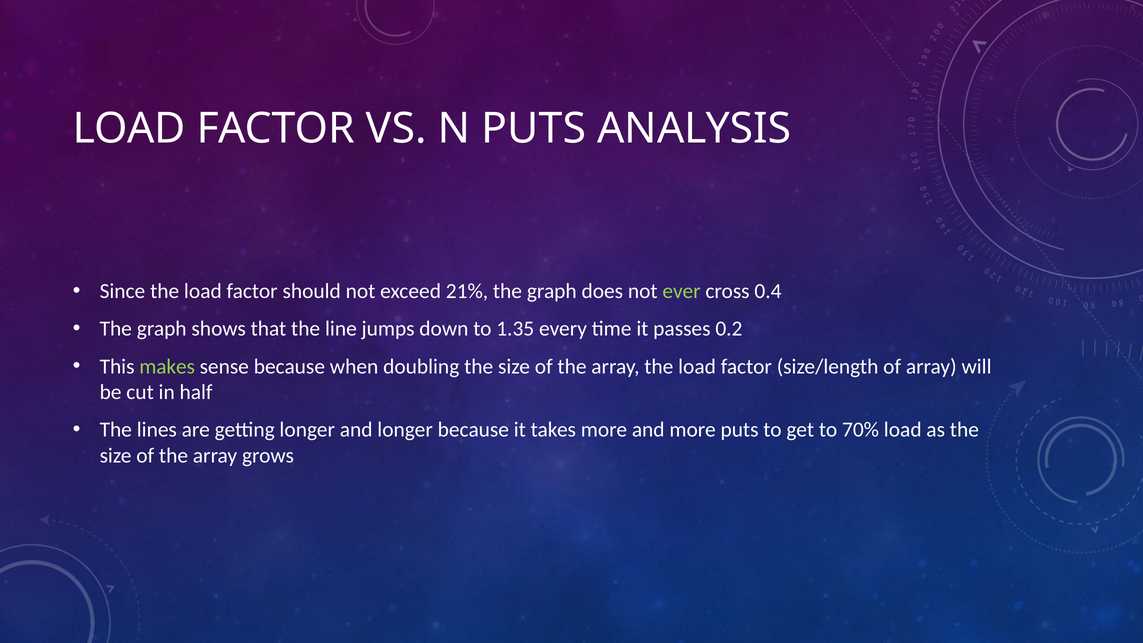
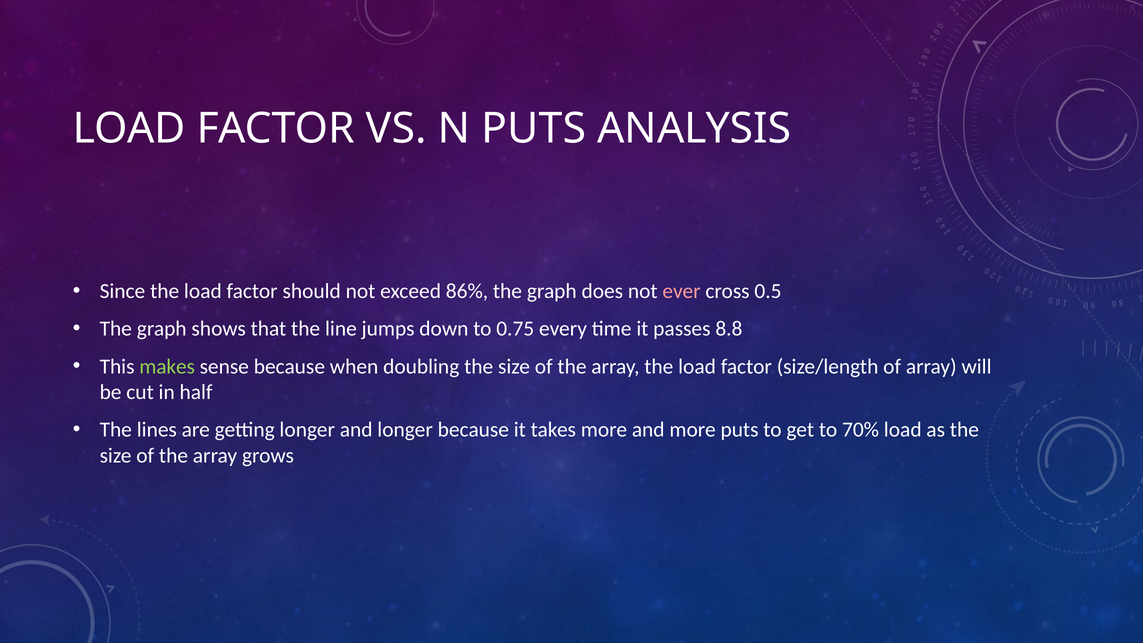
21%: 21% -> 86% (467, 291)
ever colour: light green -> pink (682, 291)
0.4: 0.4 -> 0.5 (768, 291)
1.35: 1.35 -> 0.75 (515, 329)
0.2: 0.2 -> 8.8 (729, 329)
